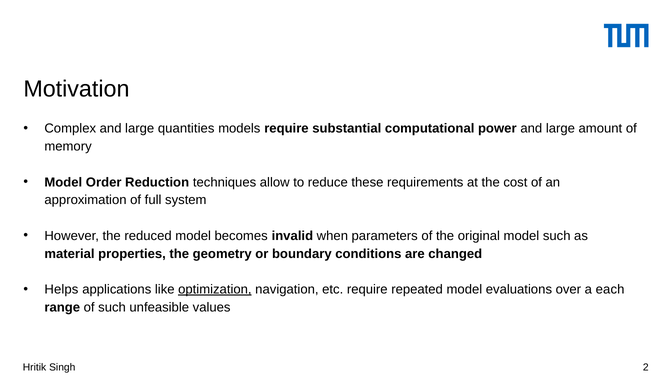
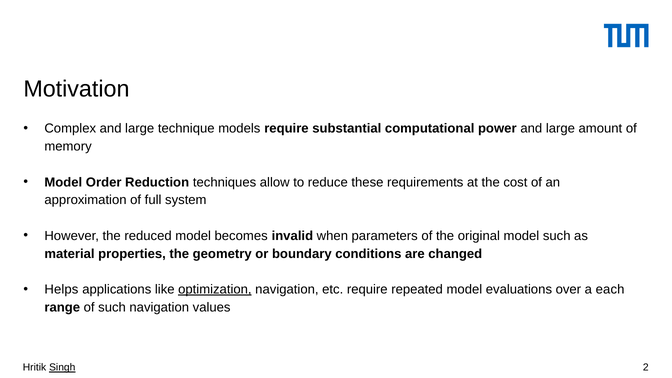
quantities: quantities -> technique (186, 129)
such unfeasible: unfeasible -> navigation (159, 307)
Singh underline: none -> present (62, 368)
